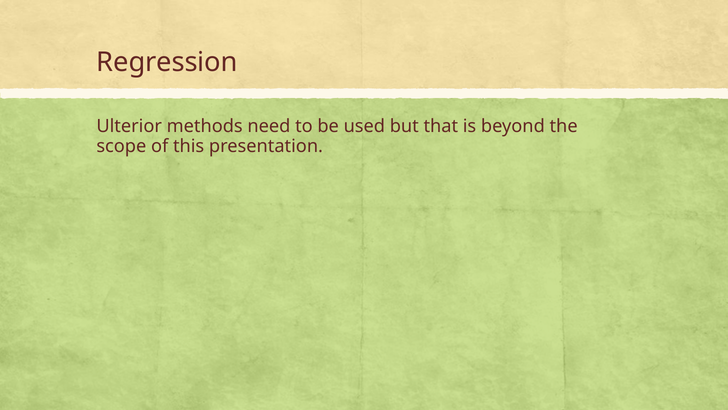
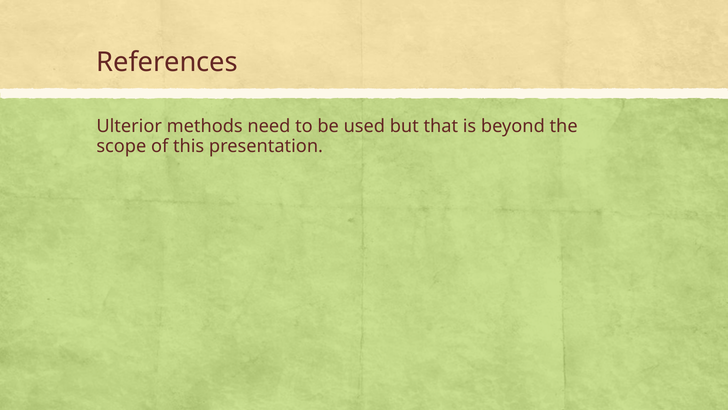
Regression: Regression -> References (167, 62)
